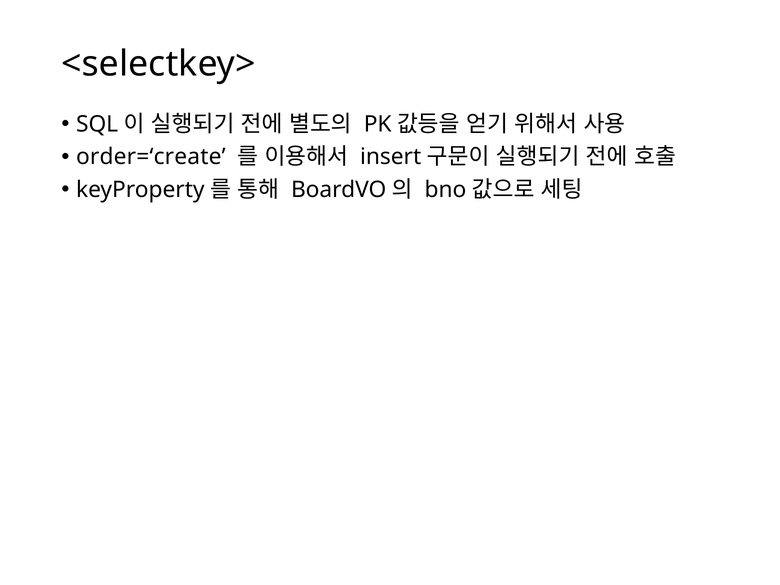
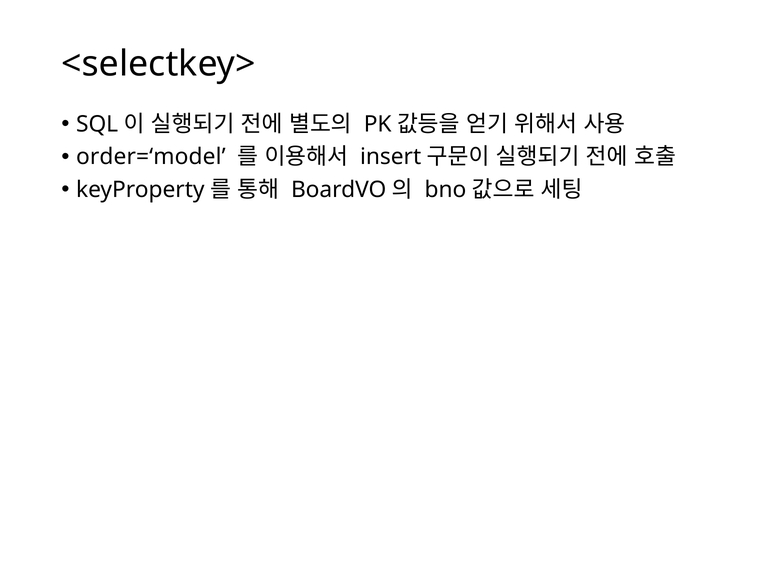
order=‘create: order=‘create -> order=‘model (151, 157)
